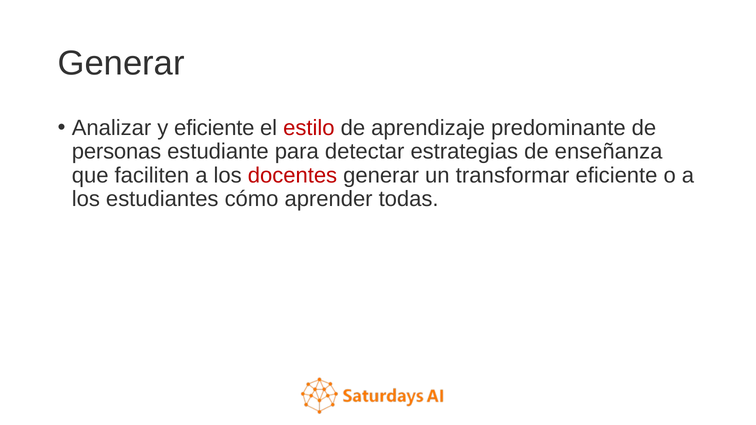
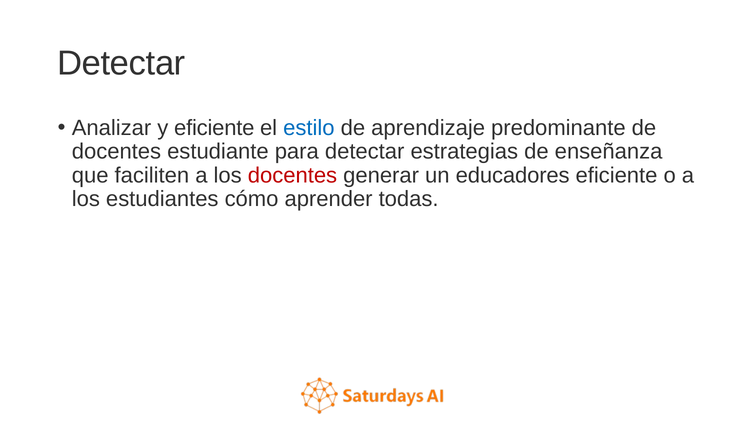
Generar: Generar -> Detectar (121, 64)
estilo colour: red -> blue (309, 128)
personas: personas -> docentes (116, 152)
transformar: transformar -> educadores (513, 175)
